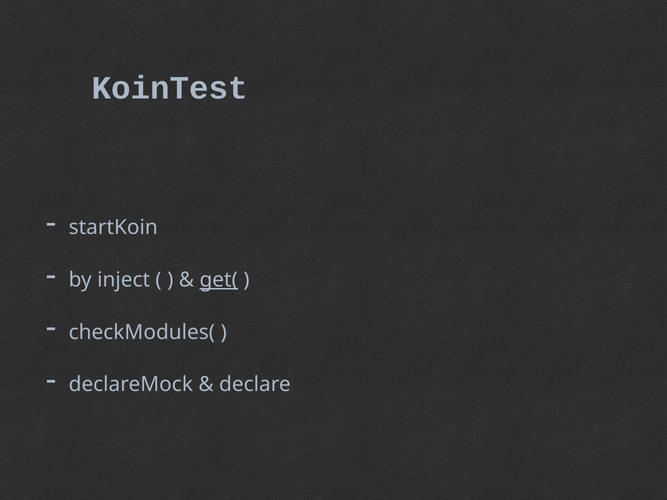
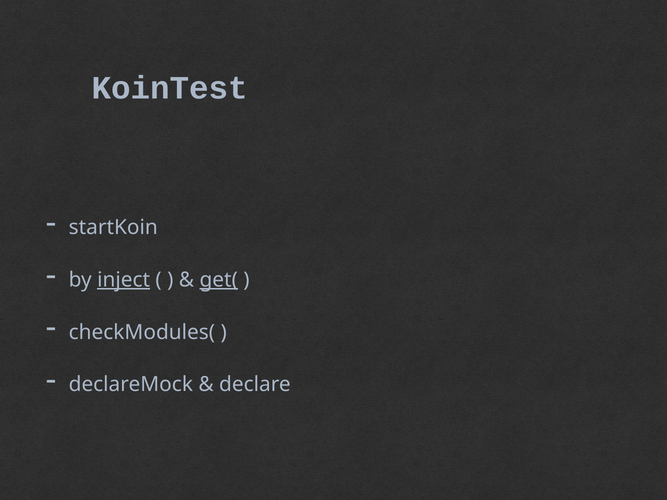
inject underline: none -> present (124, 280)
